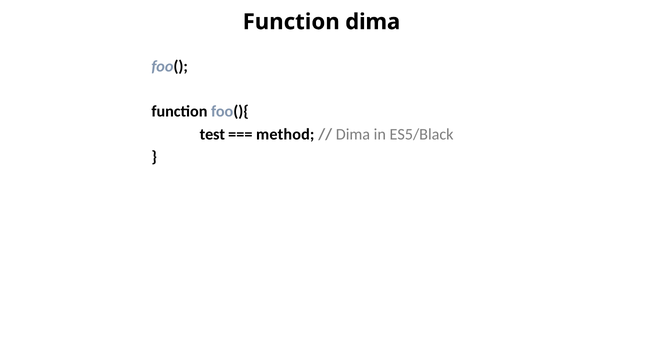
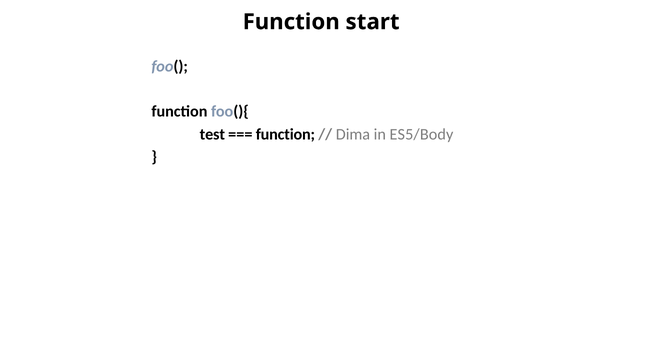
Function dima: dima -> start (373, 22)
method: method -> function (285, 134)
ES5/Black: ES5/Black -> ES5/Body (421, 134)
